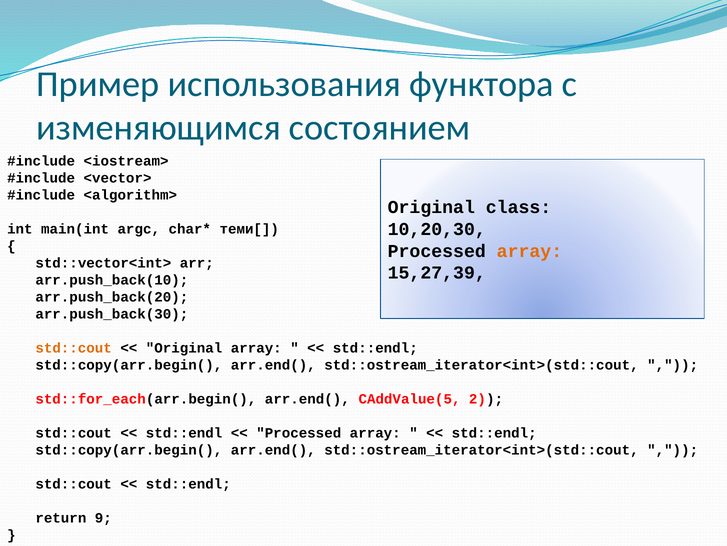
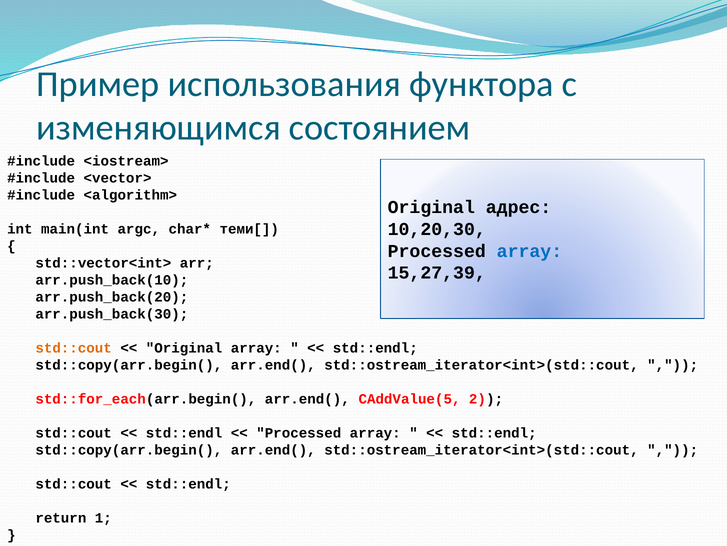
class: class -> адрес (519, 207)
array colour: orange -> blue (529, 251)
9: 9 -> 1 (103, 517)
